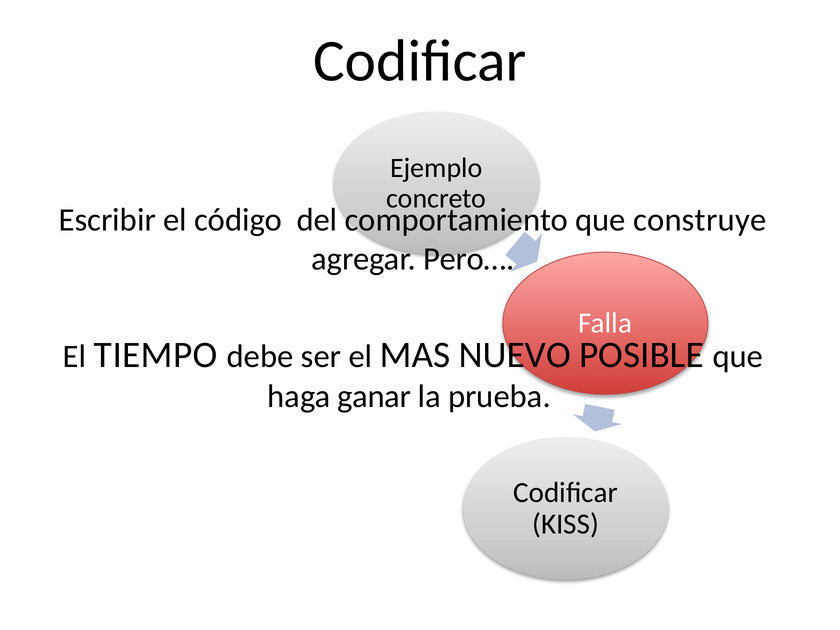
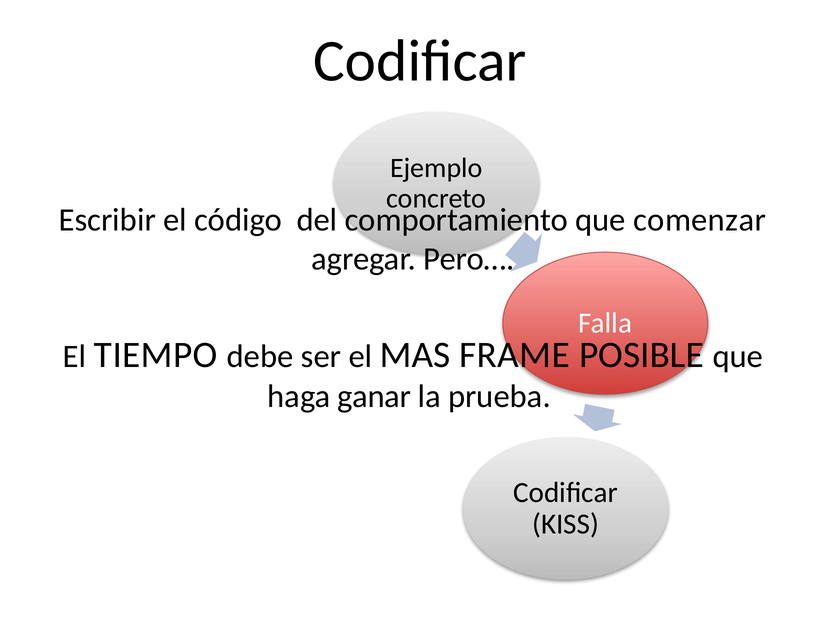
construye: construye -> comenzar (700, 220)
NUEVO: NUEVO -> FRAME (515, 355)
